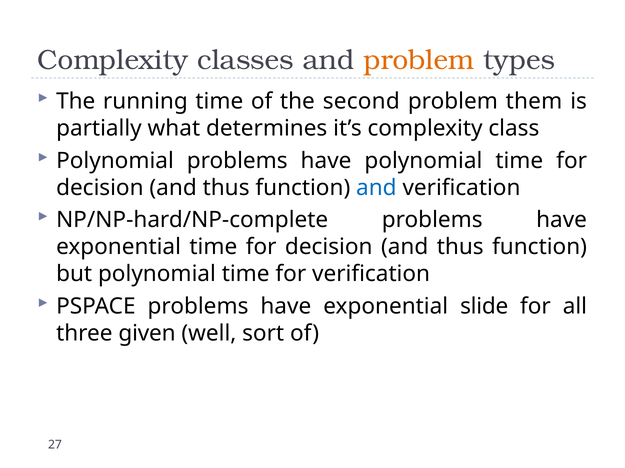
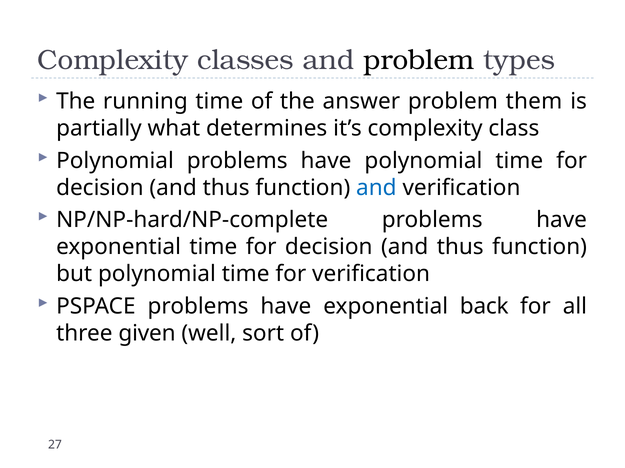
problem colour: orange -> black (419, 60)
second: second -> answer (361, 102)
slide: slide -> back (484, 307)
